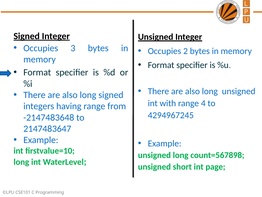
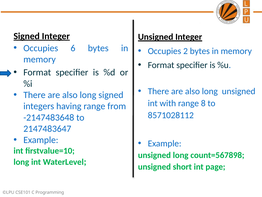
3: 3 -> 6 (73, 48)
4: 4 -> 8 (203, 103)
4294967245: 4294967245 -> 8571028112 (171, 115)
